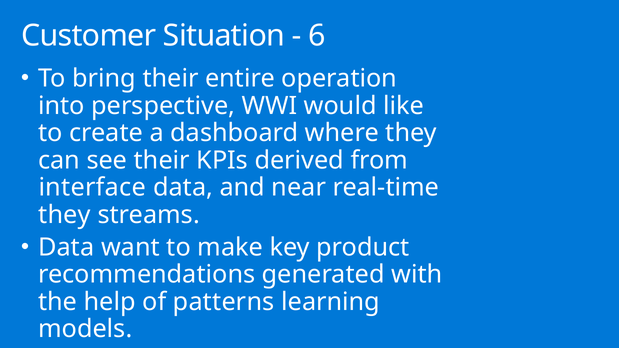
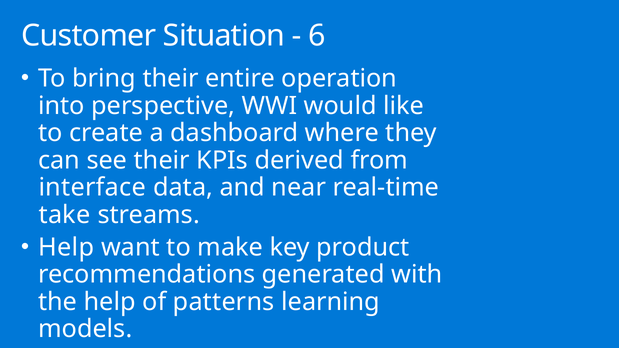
they: they -> take (65, 215)
Data: Data -> Help (66, 247)
